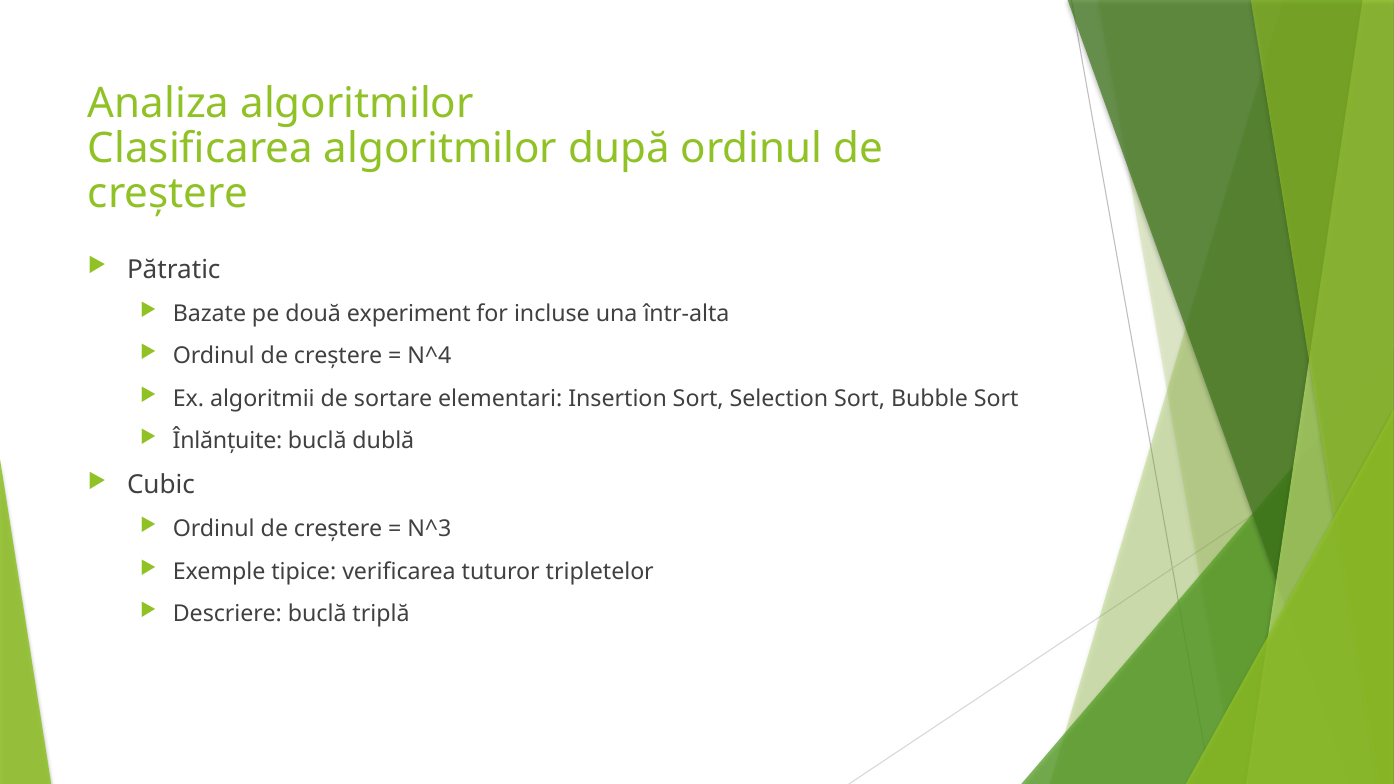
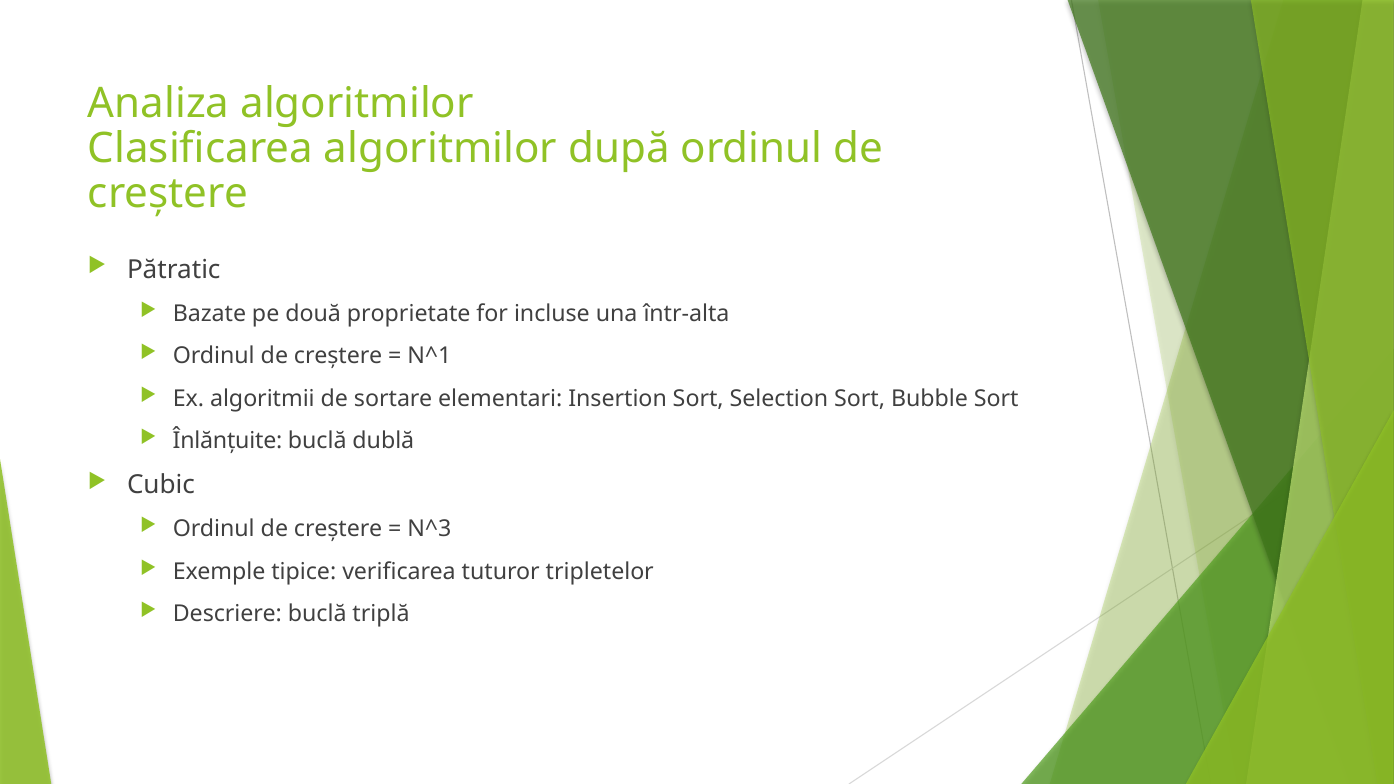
experiment: experiment -> proprietate (409, 314)
N^4: N^4 -> N^1 (429, 356)
